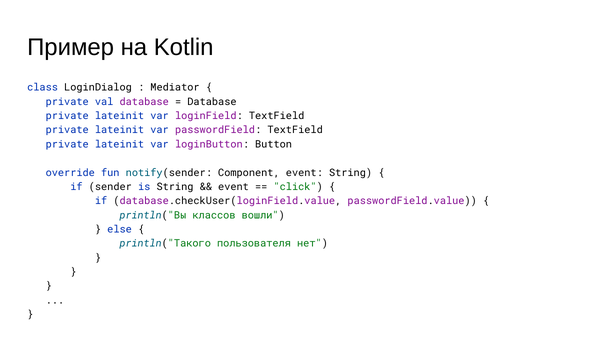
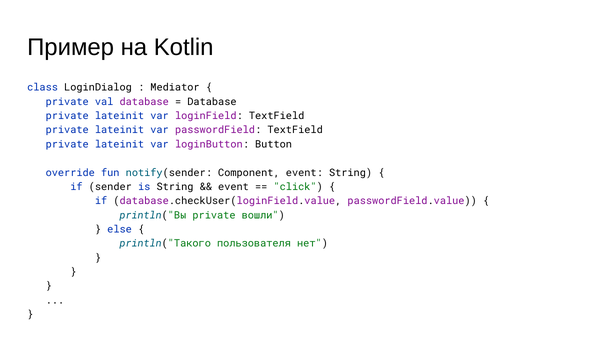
println("Вы классов: классов -> private (214, 215)
